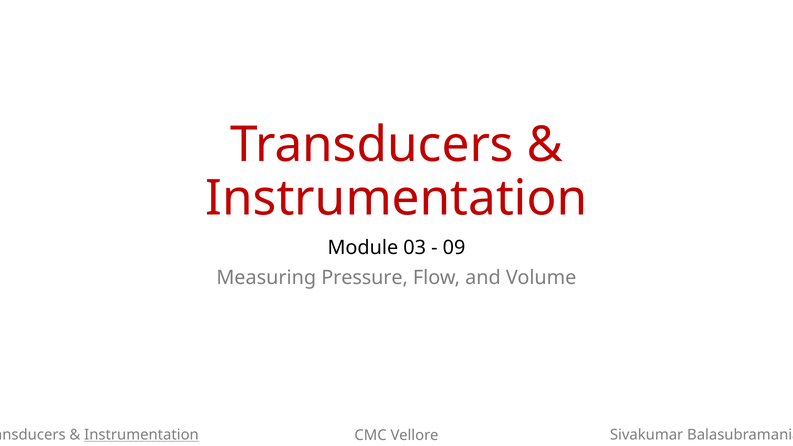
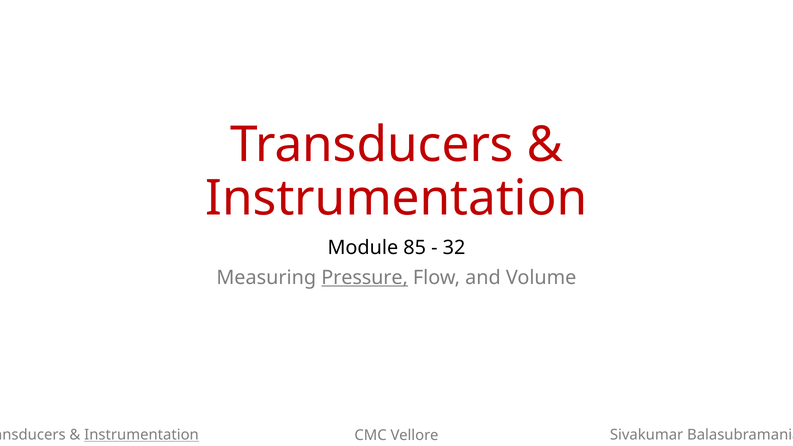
03: 03 -> 85 (415, 248)
09: 09 -> 32 (454, 248)
Pressure underline: none -> present (365, 278)
